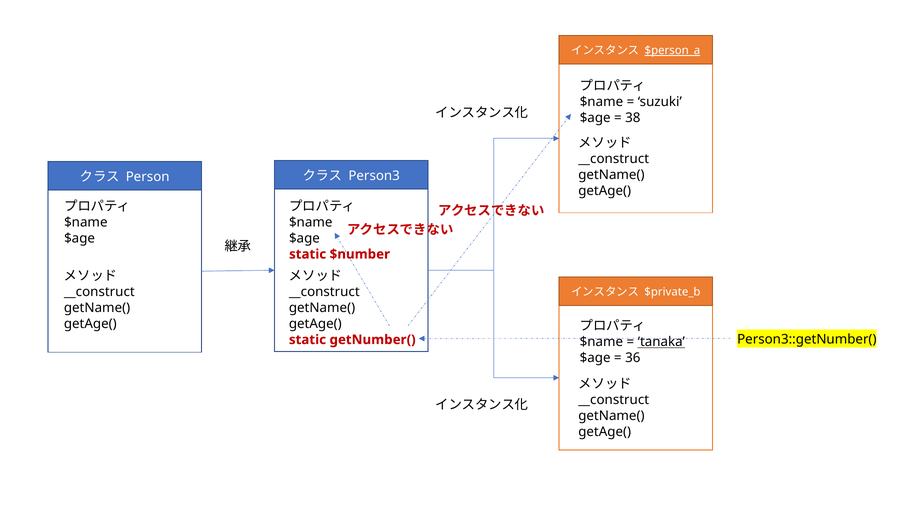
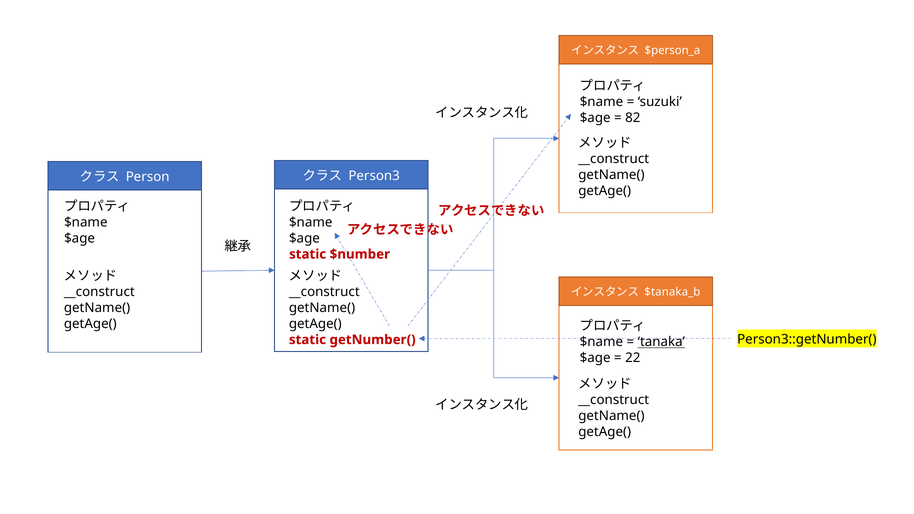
$person_a underline: present -> none (672, 51)
38: 38 -> 82 (633, 118)
$private_b: $private_b -> $tanaka_b (672, 292)
36: 36 -> 22 (633, 358)
